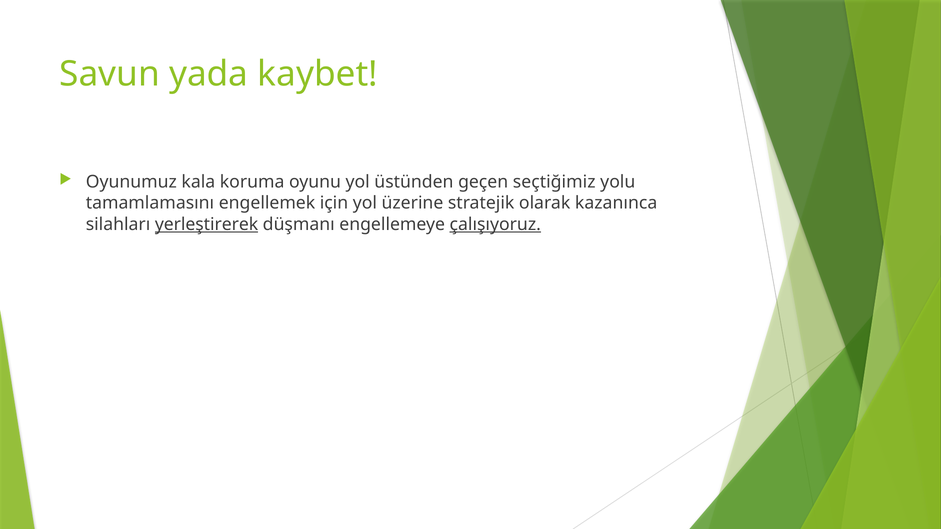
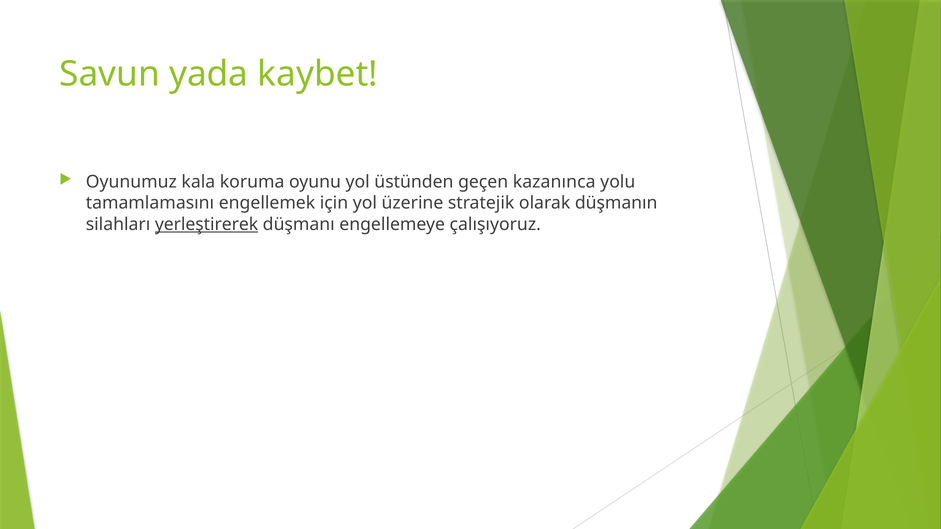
seçtiğimiz: seçtiğimiz -> kazanınca (554, 182)
kazanınca: kazanınca -> düşmanın (616, 203)
çalışıyoruz underline: present -> none (495, 224)
